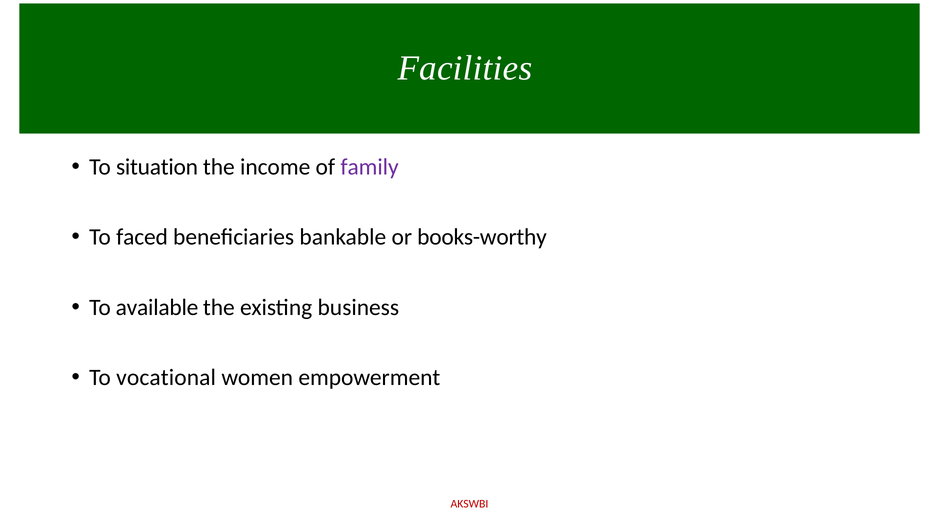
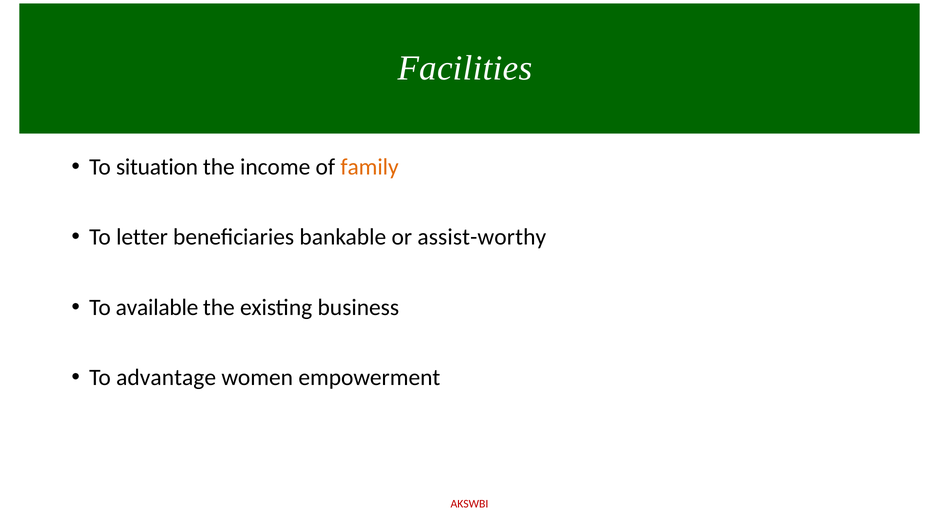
family colour: purple -> orange (370, 167)
faced: faced -> letter (142, 237)
books-worthy: books-worthy -> assist-worthy (482, 237)
vocational: vocational -> advantage (166, 378)
